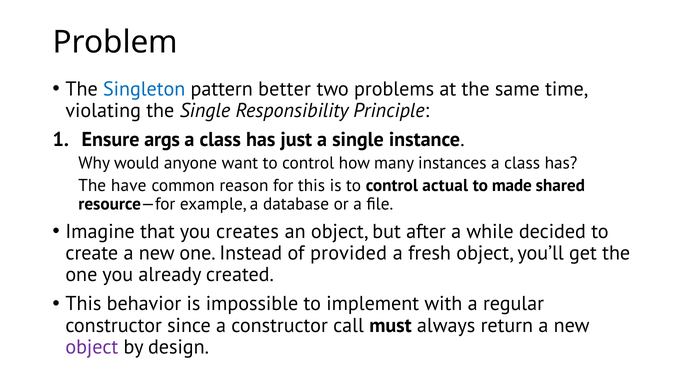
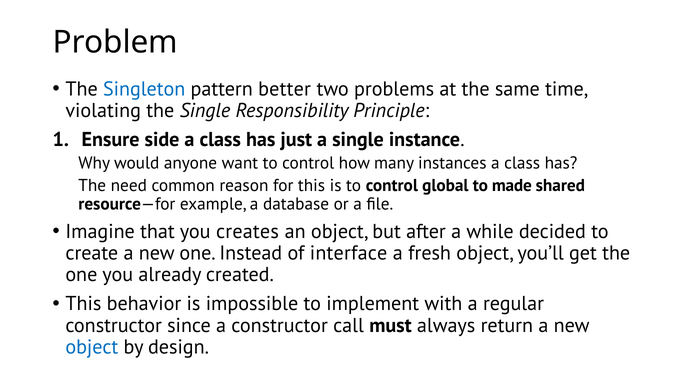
args: args -> side (162, 139)
have: have -> need (129, 185)
actual: actual -> global (445, 185)
provided: provided -> interface (349, 253)
object colour: purple -> blue (92, 347)
